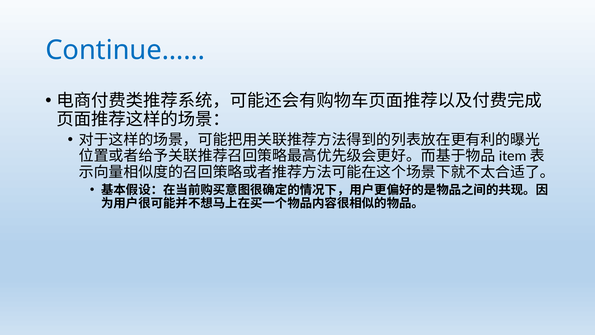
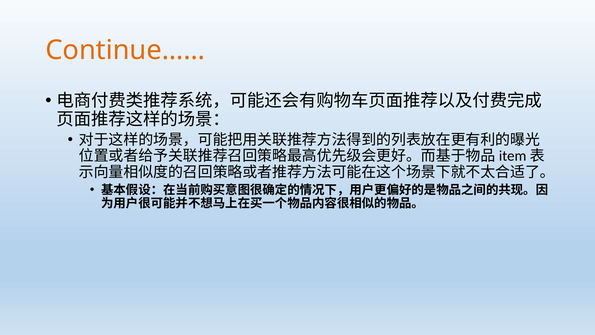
Continue…… colour: blue -> orange (125, 50)
